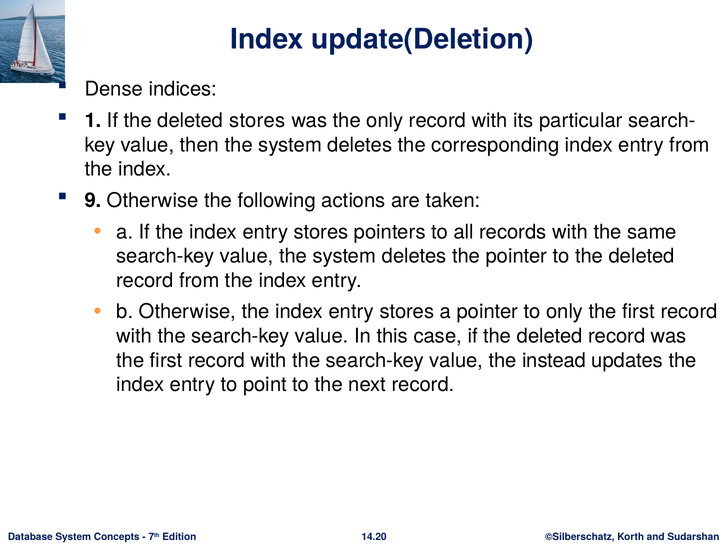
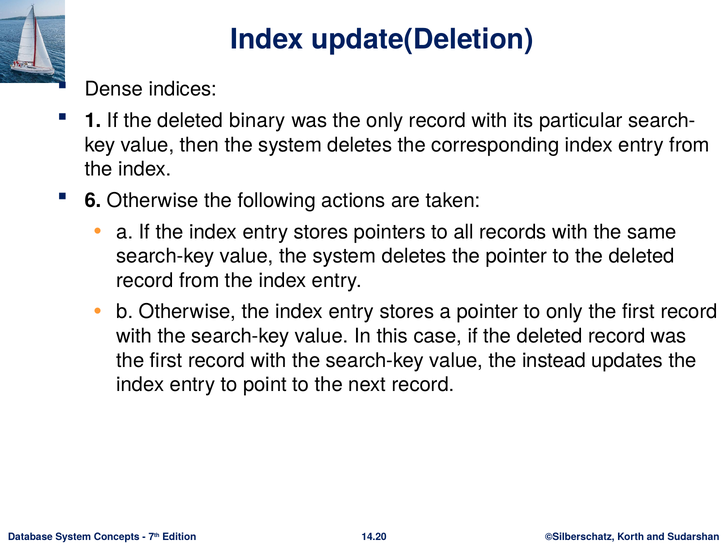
deleted stores: stores -> binary (257, 120)
9: 9 -> 6 (93, 200)
